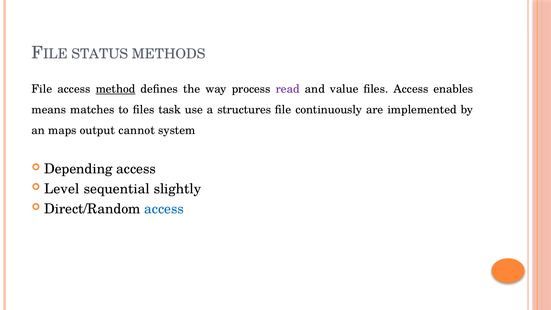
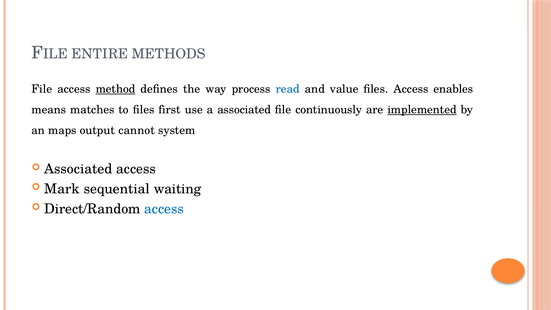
STATUS: STATUS -> ENTIRE (100, 54)
read colour: purple -> blue (288, 89)
task: task -> first (170, 110)
a structures: structures -> associated (244, 110)
implemented underline: none -> present (422, 110)
Depending: Depending -> Associated (78, 169)
Level: Level -> Mark (62, 189)
slightly: slightly -> waiting (177, 189)
